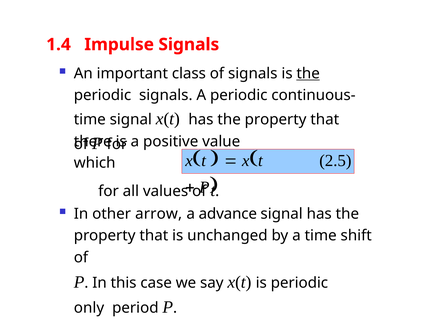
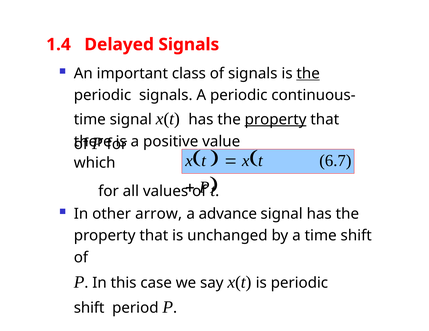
Impulse: Impulse -> Delayed (119, 45)
property underline: none -> present (276, 120)
2.5: 2.5 -> 6.7 (335, 161)
only: only -> shift (89, 308)
